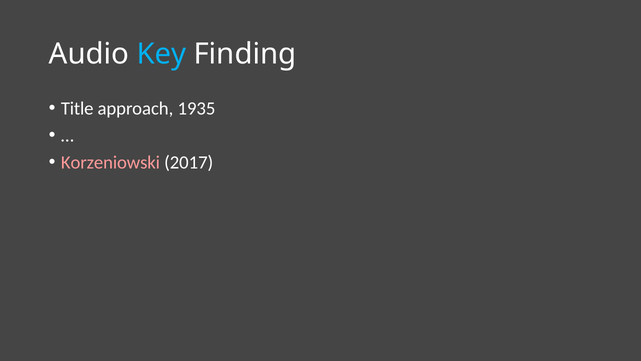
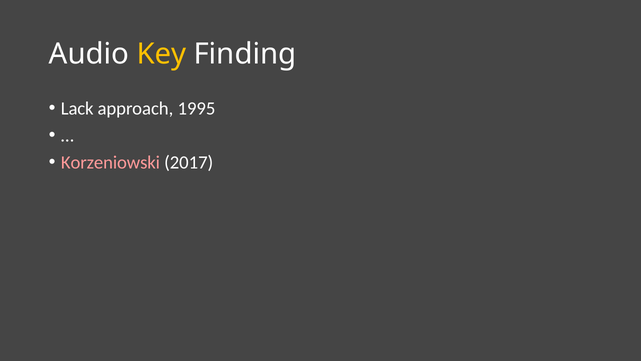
Key colour: light blue -> yellow (161, 54)
Title: Title -> Lack (77, 108)
1935: 1935 -> 1995 (196, 108)
